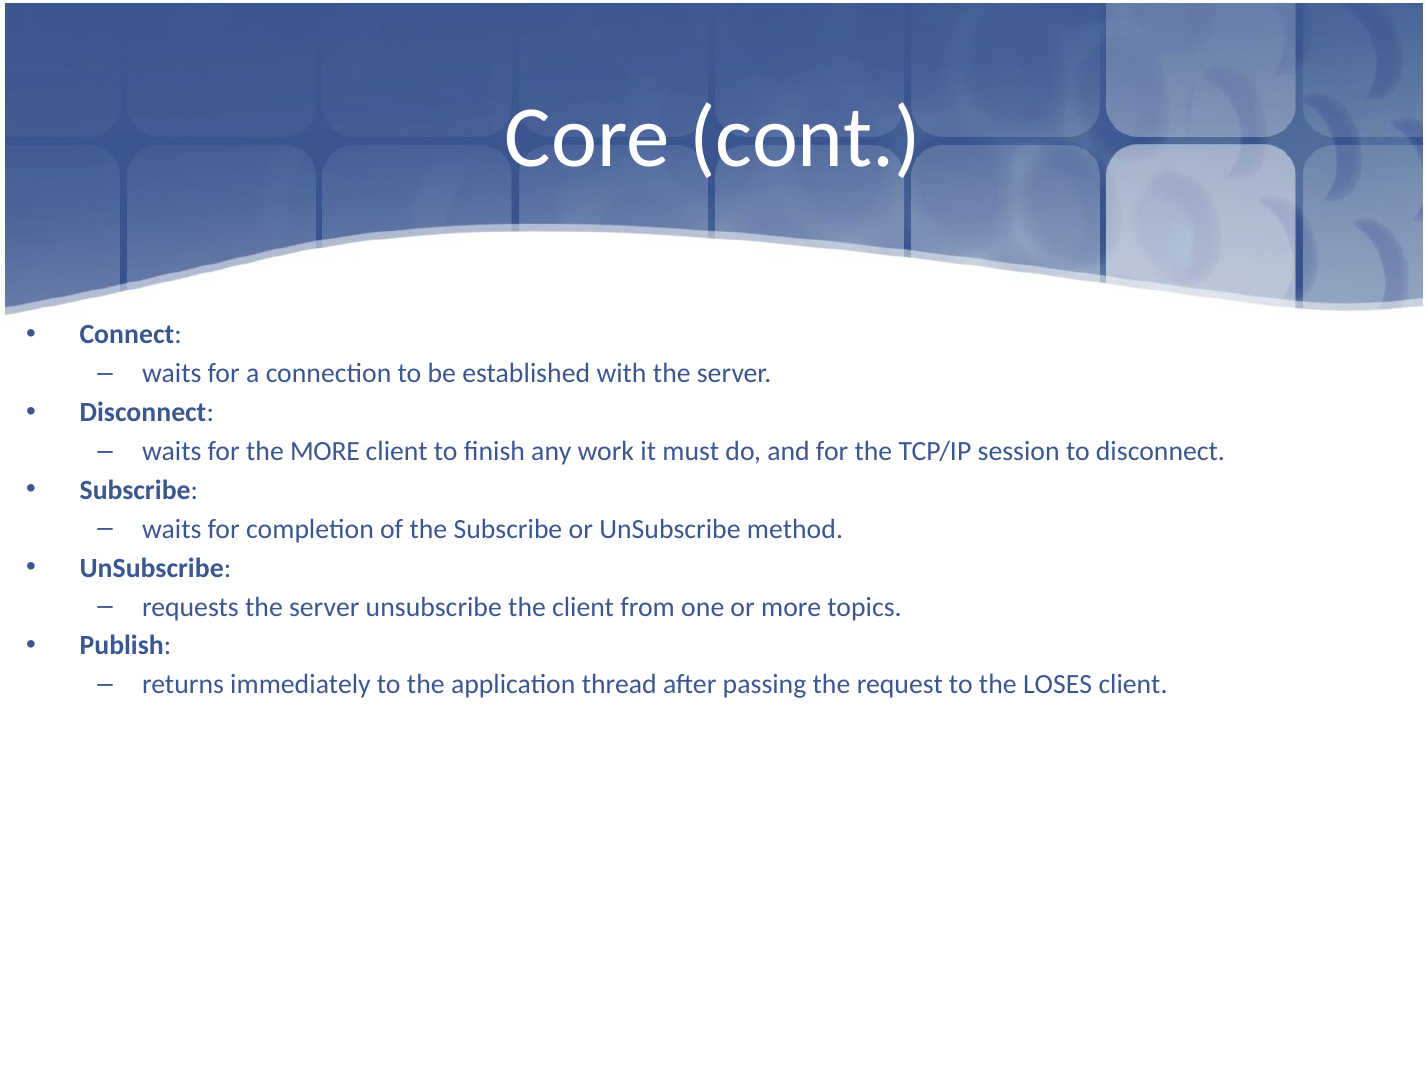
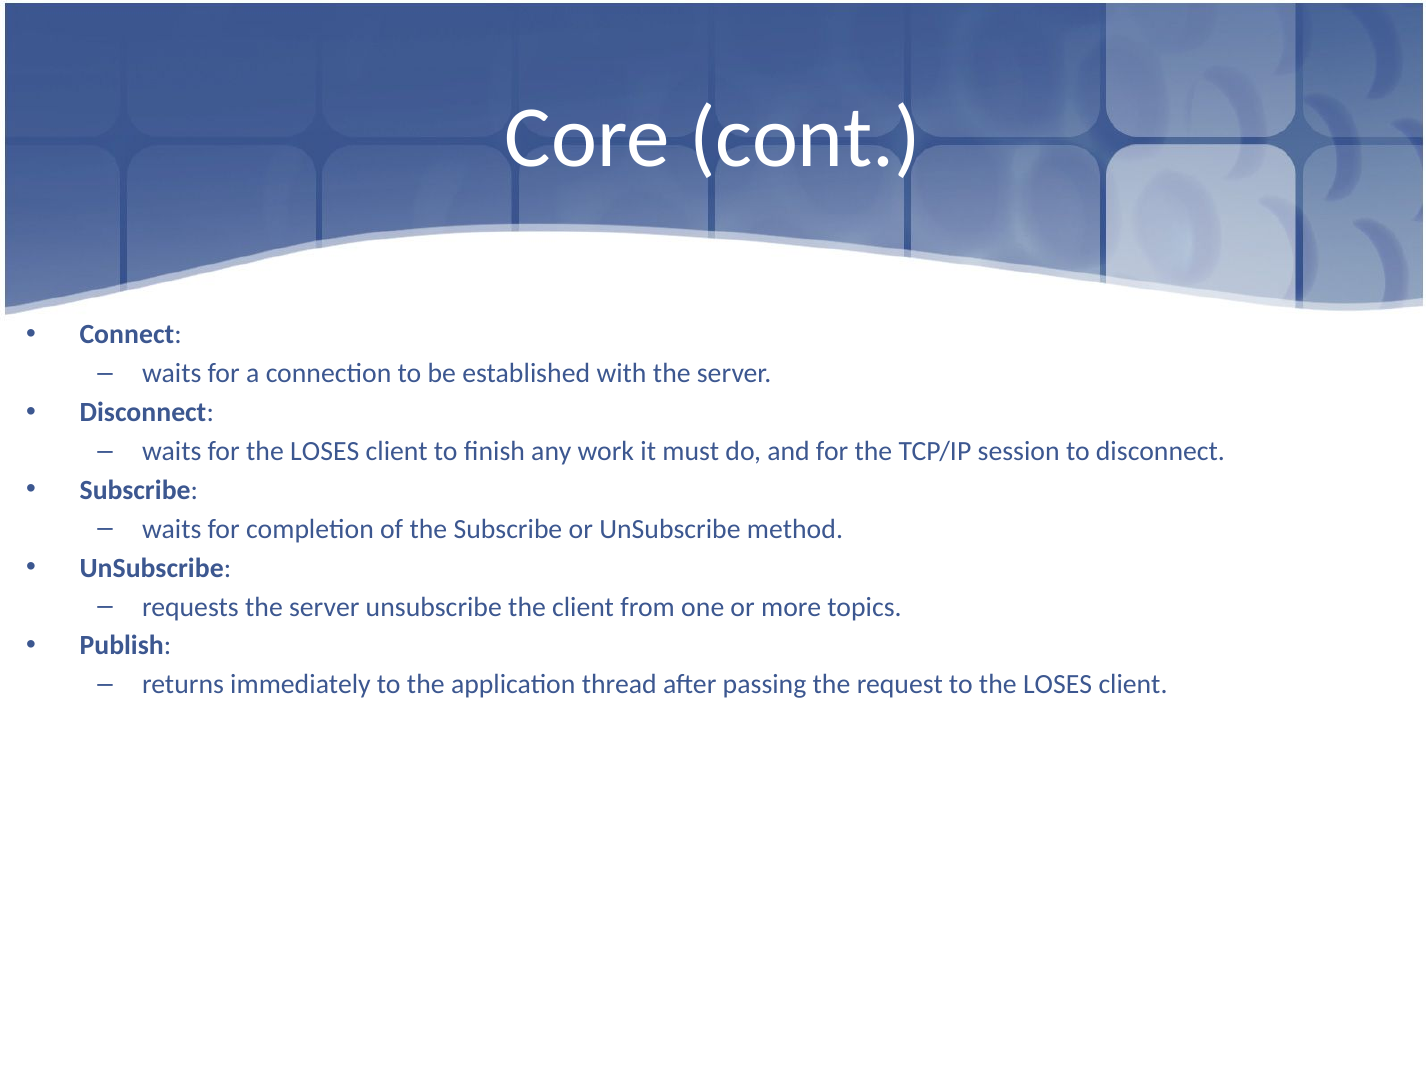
for the MORE: MORE -> LOSES (325, 451)
